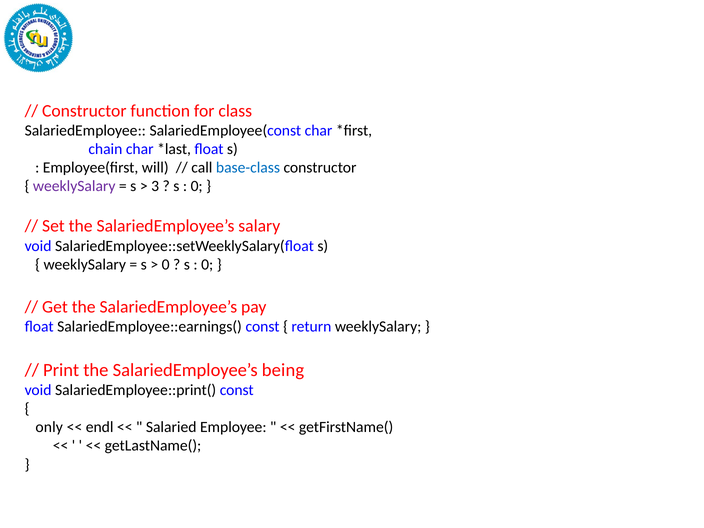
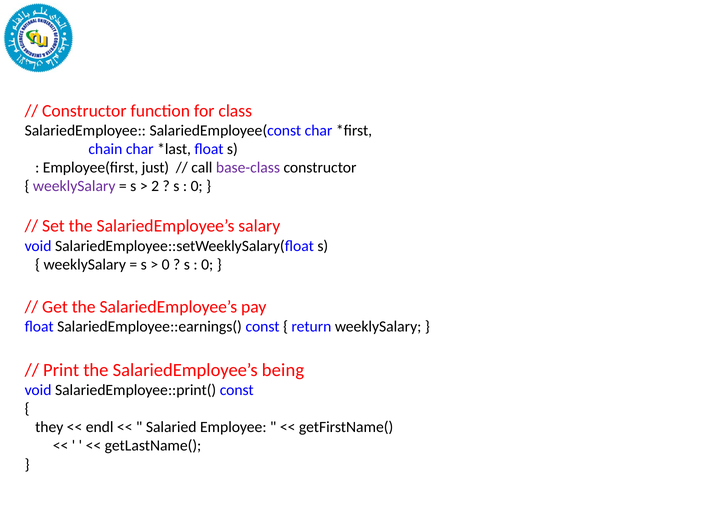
will: will -> just (155, 168)
base-class colour: blue -> purple (248, 168)
3: 3 -> 2 (155, 186)
only: only -> they (49, 427)
